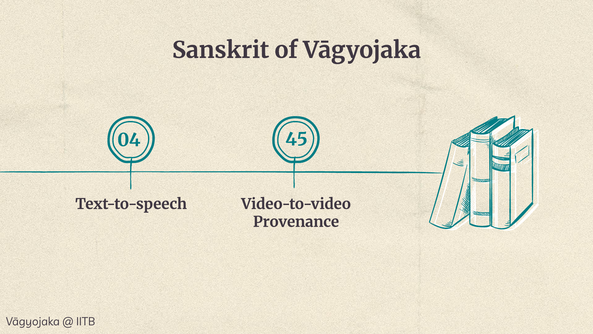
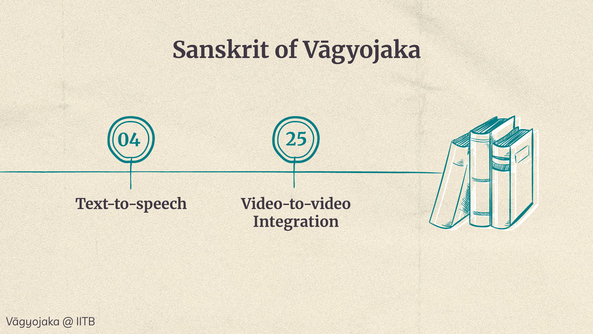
45: 45 -> 25 (296, 139)
Provenance: Provenance -> Integration (296, 222)
